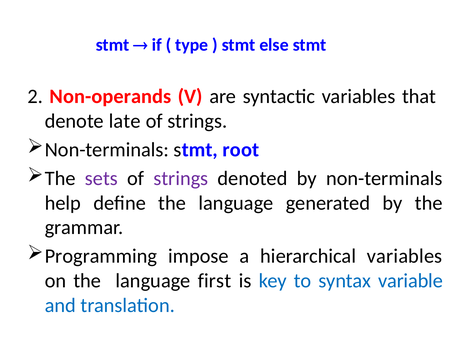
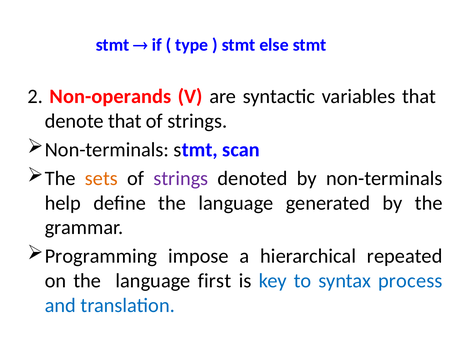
denote late: late -> that (125, 121)
root: root -> scan (241, 149)
sets colour: purple -> orange (101, 178)
hierarchical variables: variables -> repeated (405, 256)
variable: variable -> process (410, 280)
